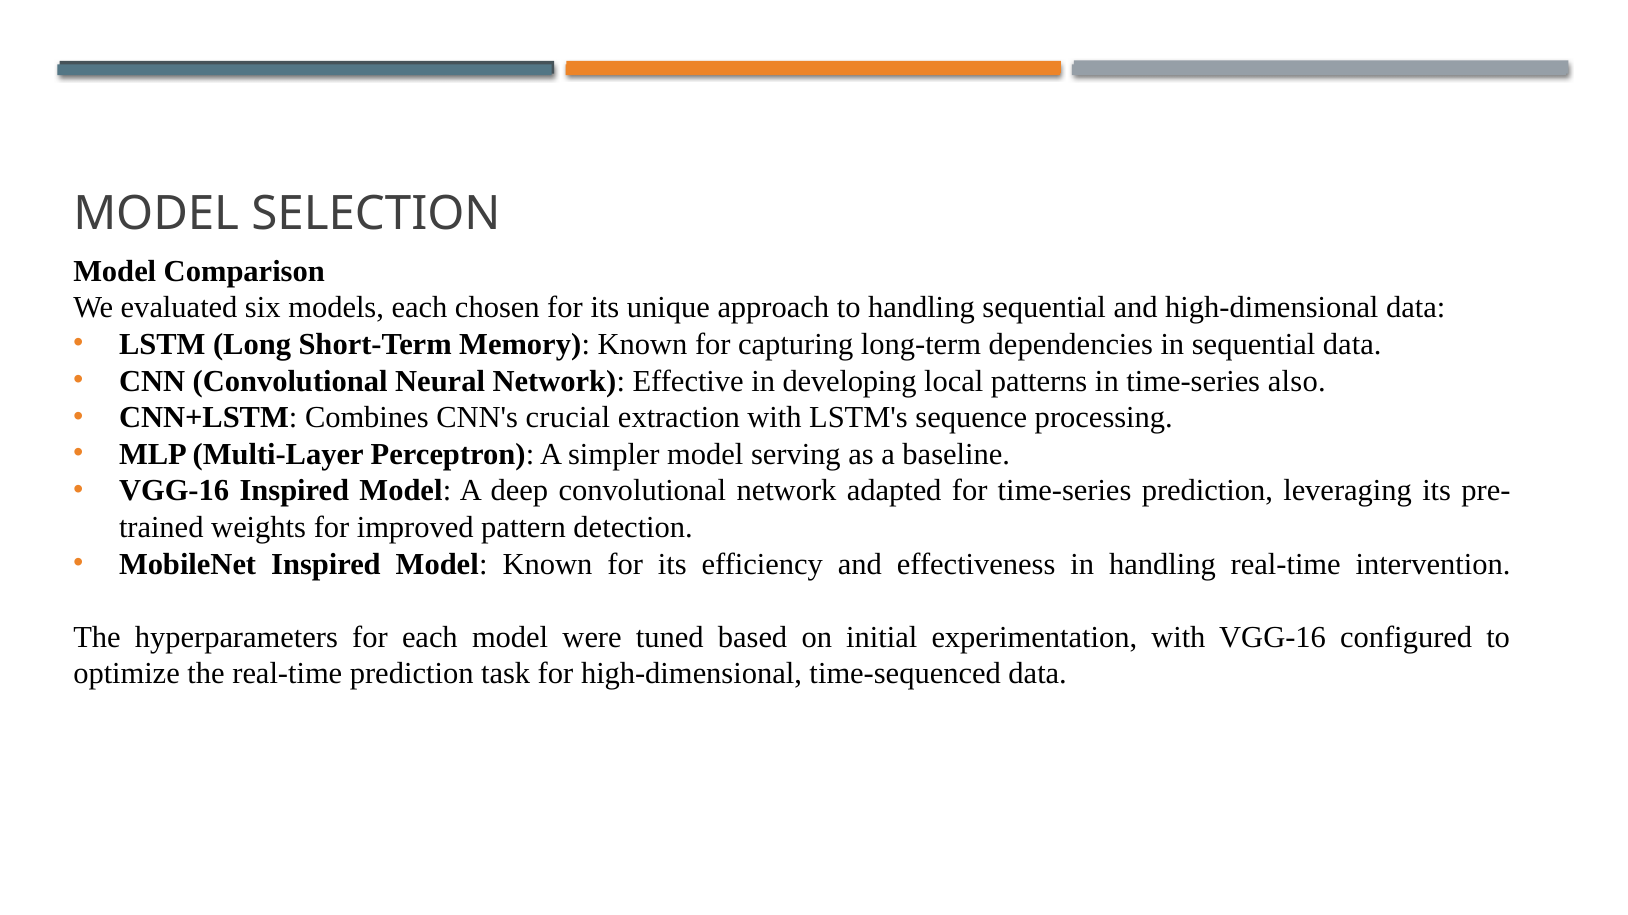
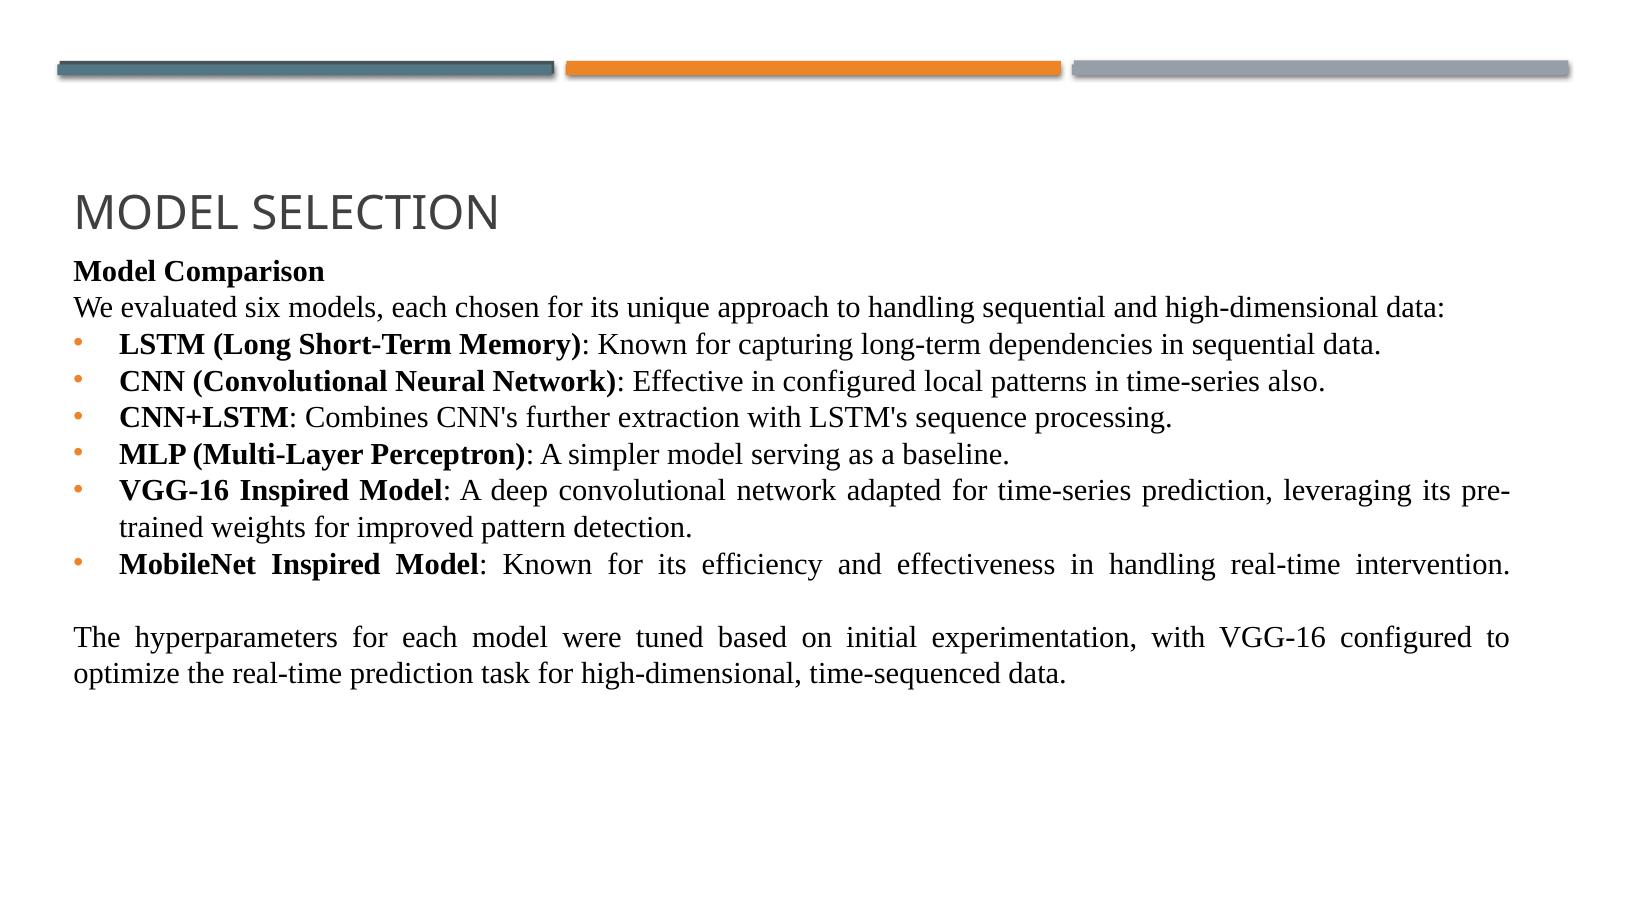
in developing: developing -> configured (849, 381)
crucial: crucial -> further (568, 418)
